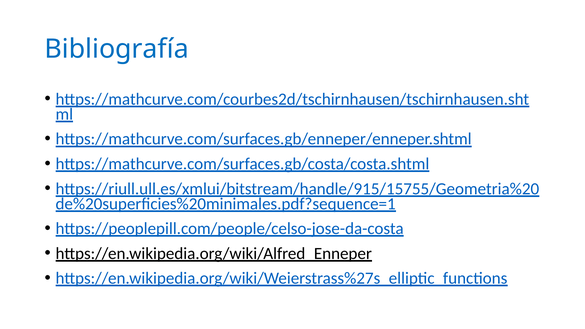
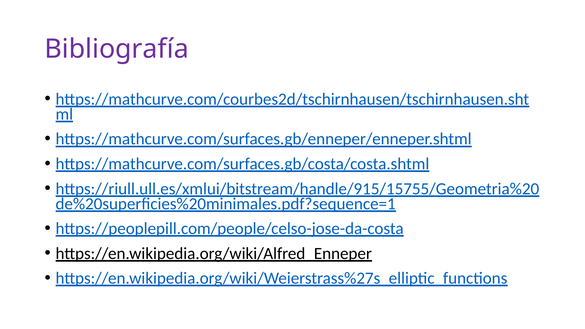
Bibliografía colour: blue -> purple (117, 49)
